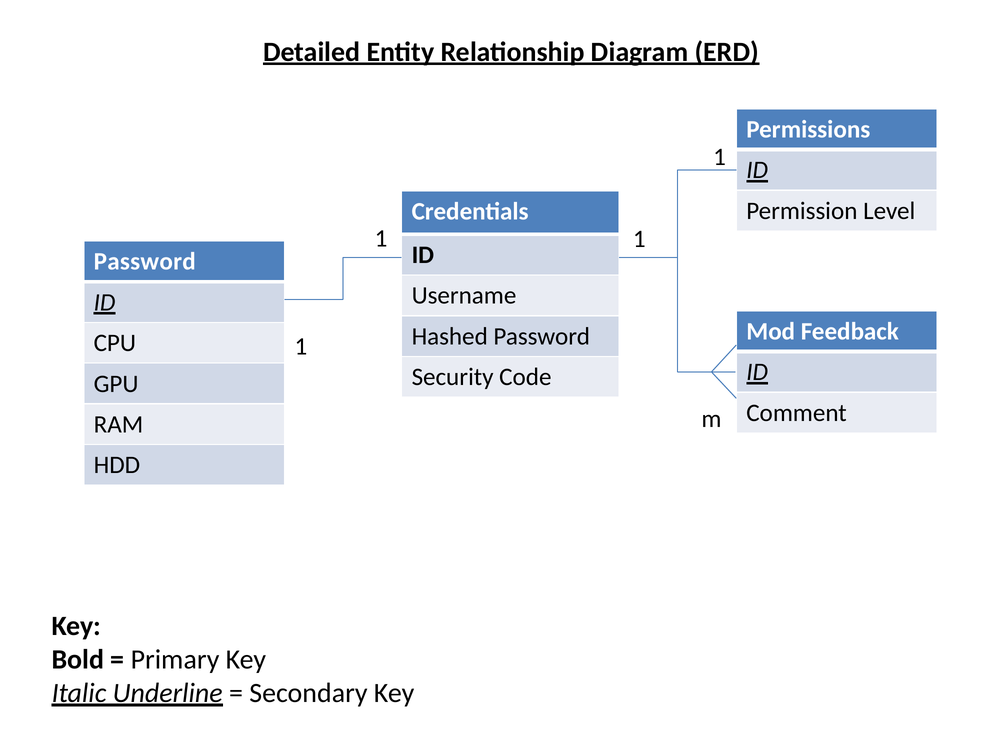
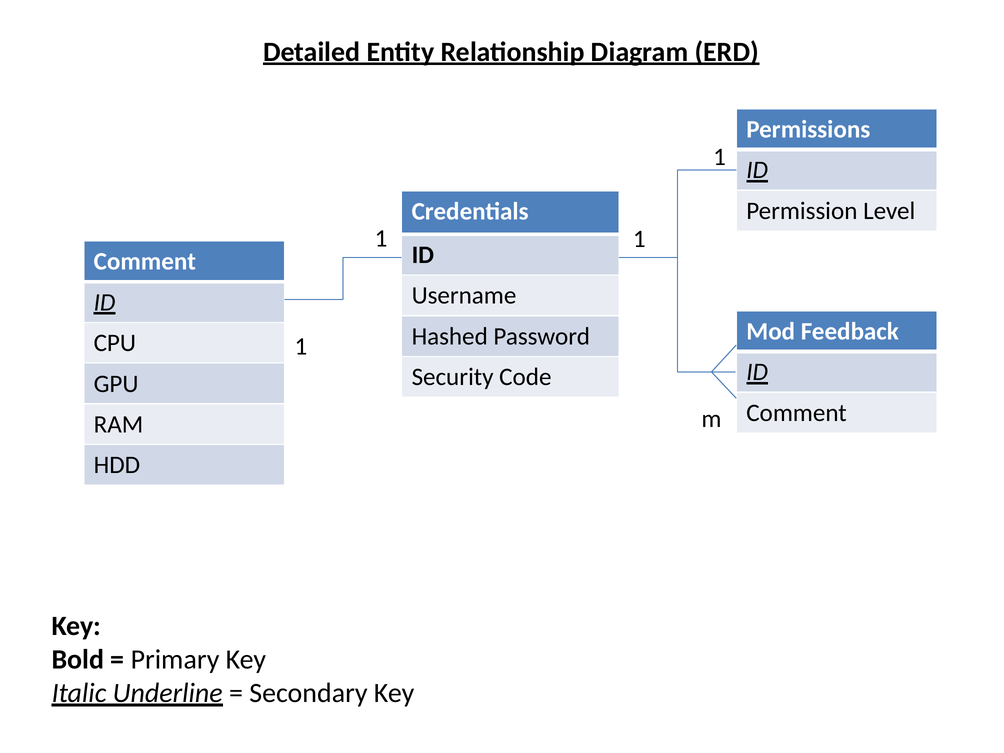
Password: Password -> Comment (145, 262)
